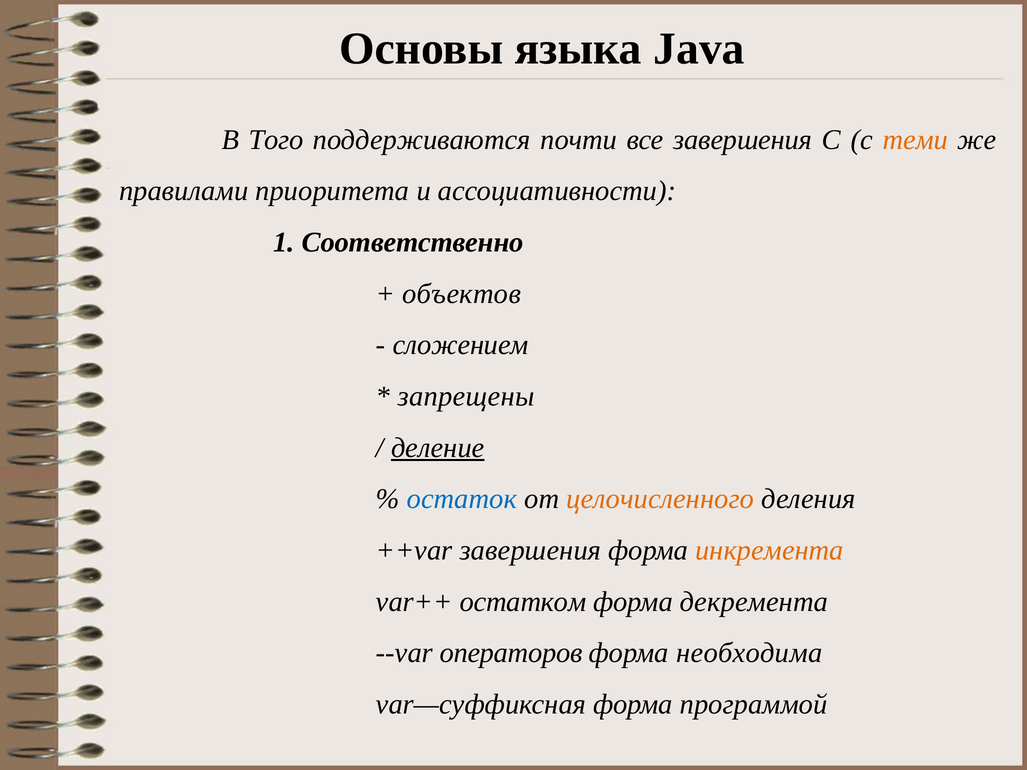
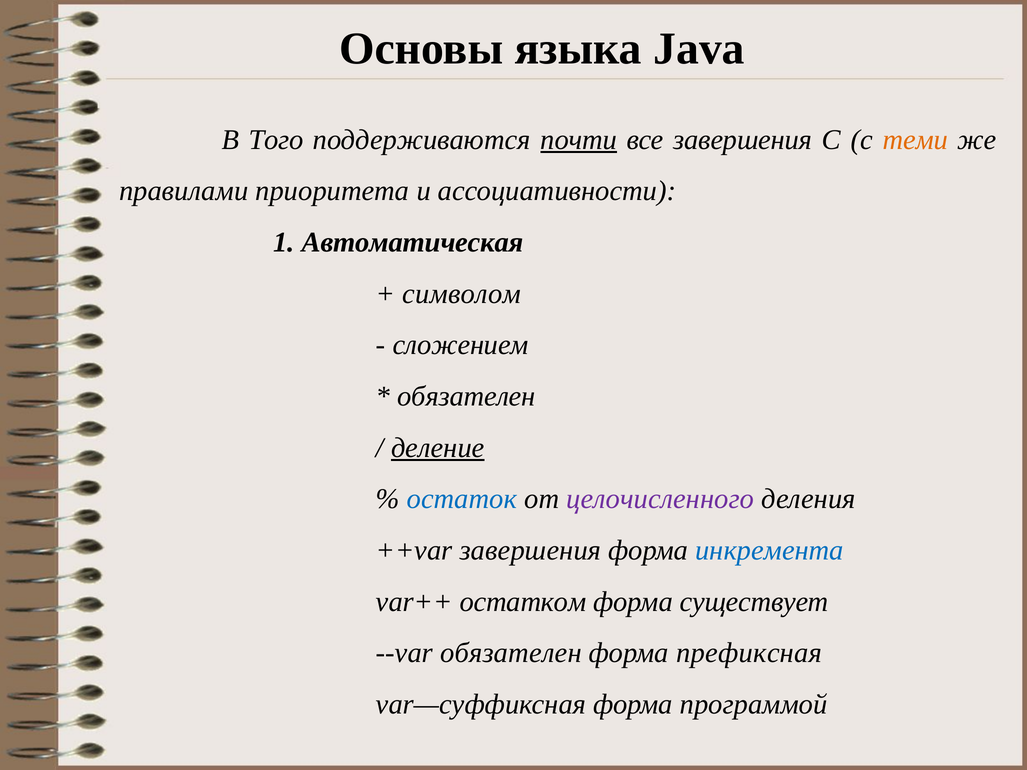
почти underline: none -> present (579, 140)
Соответственно: Соответственно -> Автоматическая (413, 242)
объектов: объектов -> символом (462, 294)
запрещены: запрещены -> обязателен (466, 396)
целочисленного colour: orange -> purple (660, 499)
инкремента colour: orange -> blue (769, 550)
декремента: декремента -> существует (754, 602)
--var операторов: операторов -> обязателен (511, 653)
необходима: необходима -> префиксная (749, 653)
